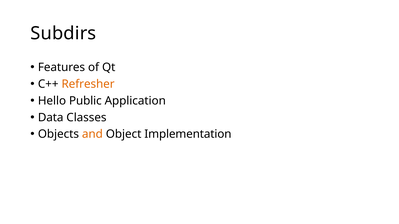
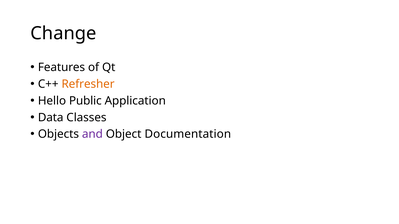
Subdirs: Subdirs -> Change (63, 34)
and colour: orange -> purple (92, 134)
Implementation: Implementation -> Documentation (188, 134)
